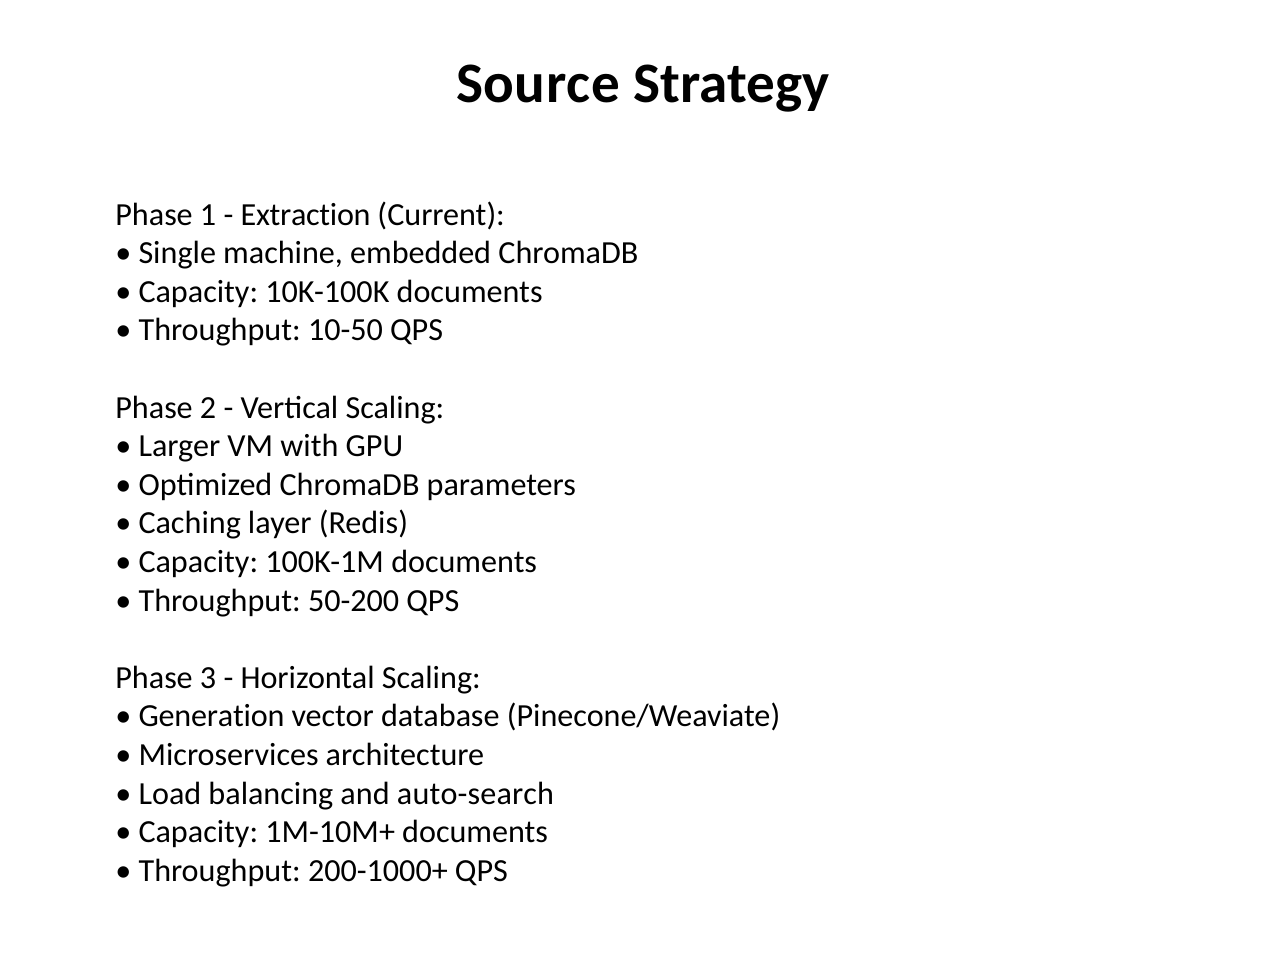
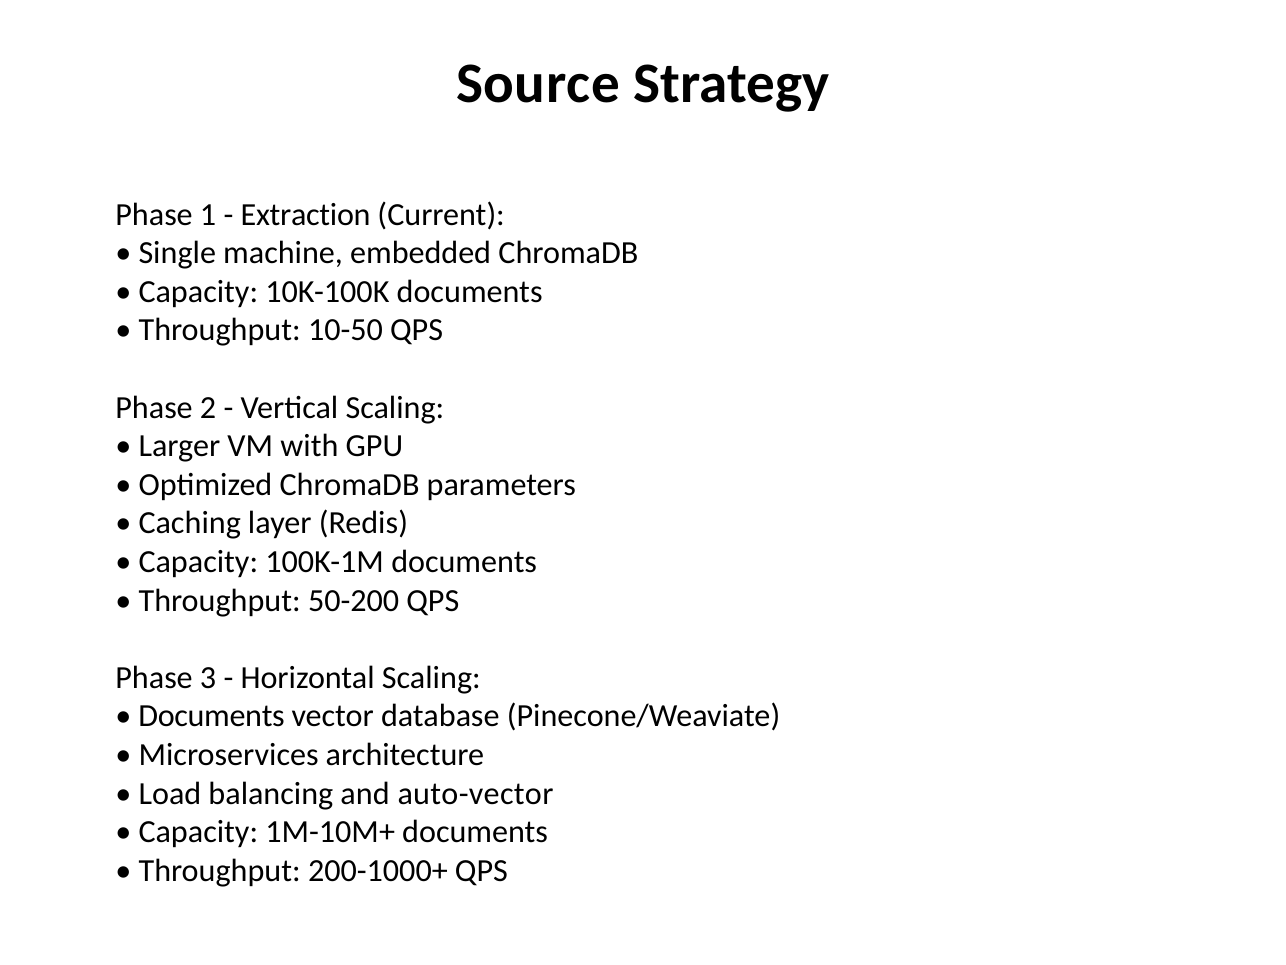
Generation: Generation -> Documents (212, 716)
auto-search: auto-search -> auto-vector (475, 793)
